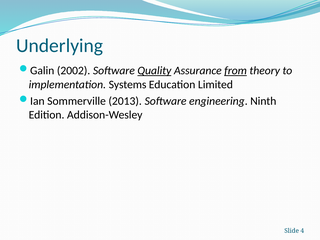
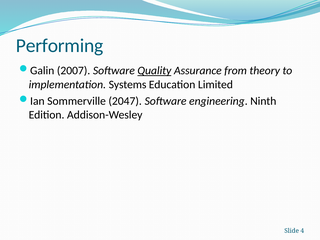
Underlying: Underlying -> Performing (60, 46)
2002: 2002 -> 2007 (74, 71)
from underline: present -> none (236, 71)
2013: 2013 -> 2047 (125, 101)
